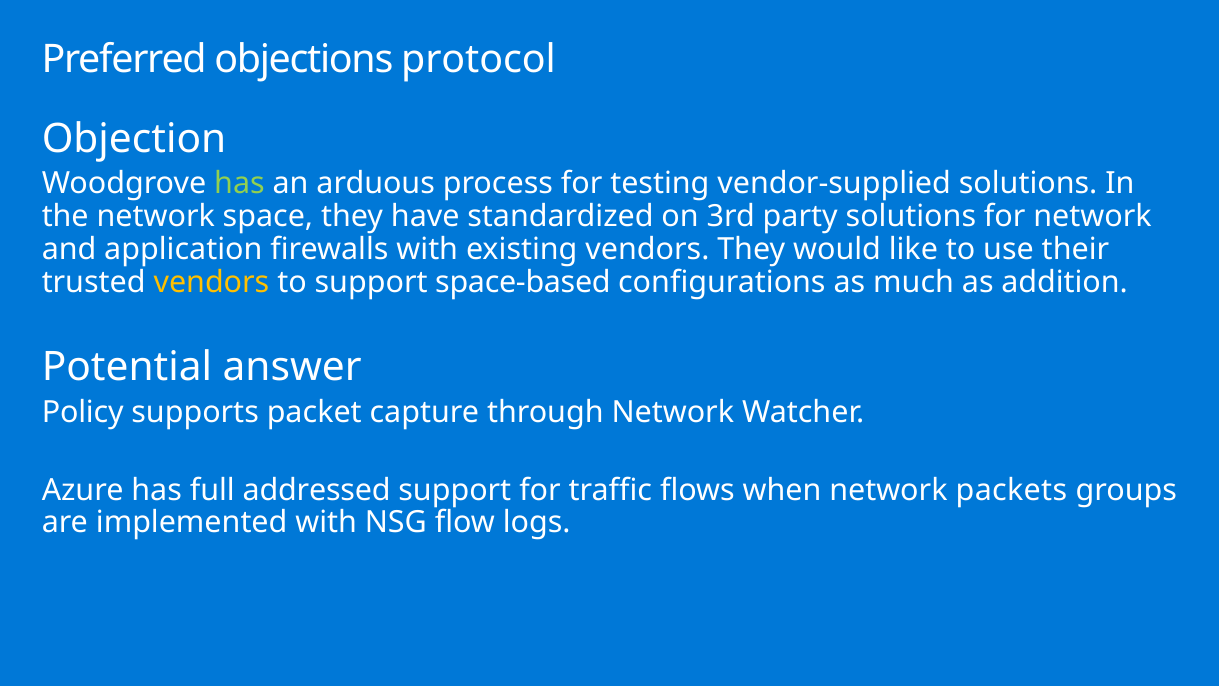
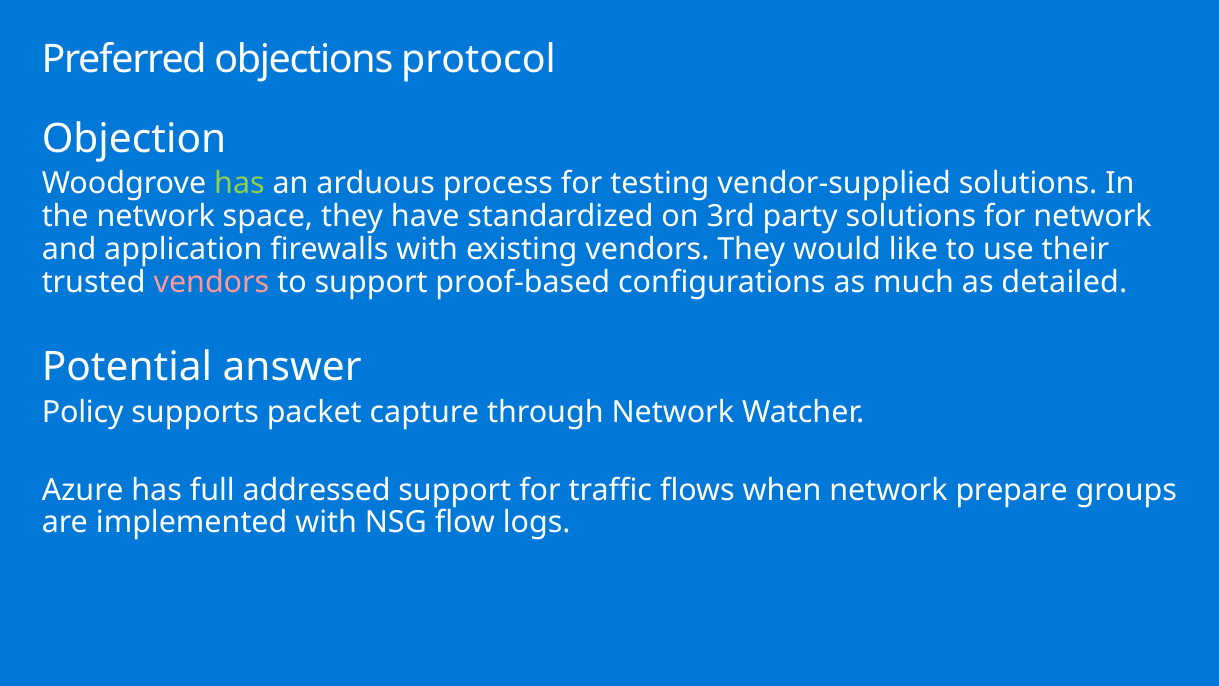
vendors colour: yellow -> pink (211, 282)
space-based: space-based -> proof-based (523, 282)
addition: addition -> detailed (1064, 282)
packets: packets -> prepare (1012, 490)
